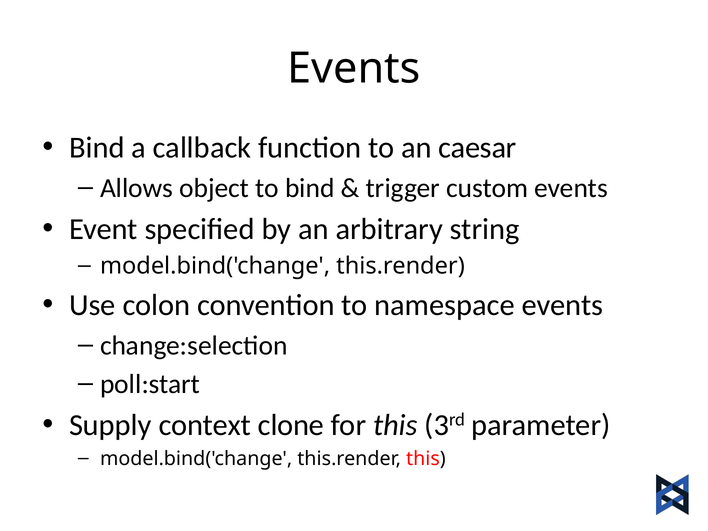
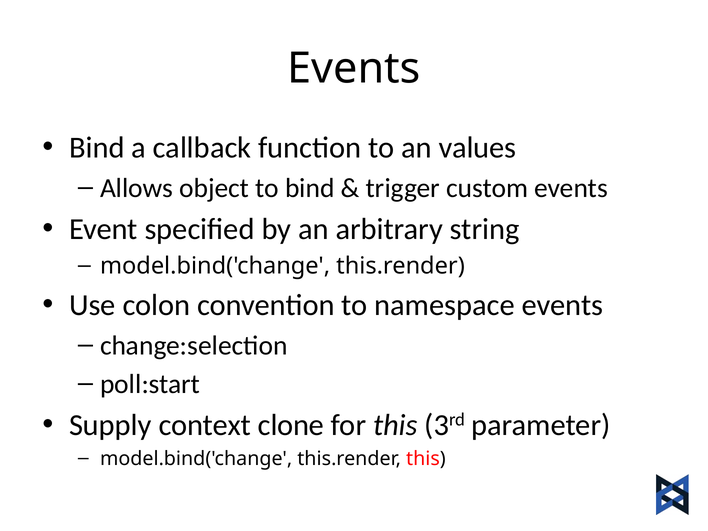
caesar: caesar -> values (477, 148)
